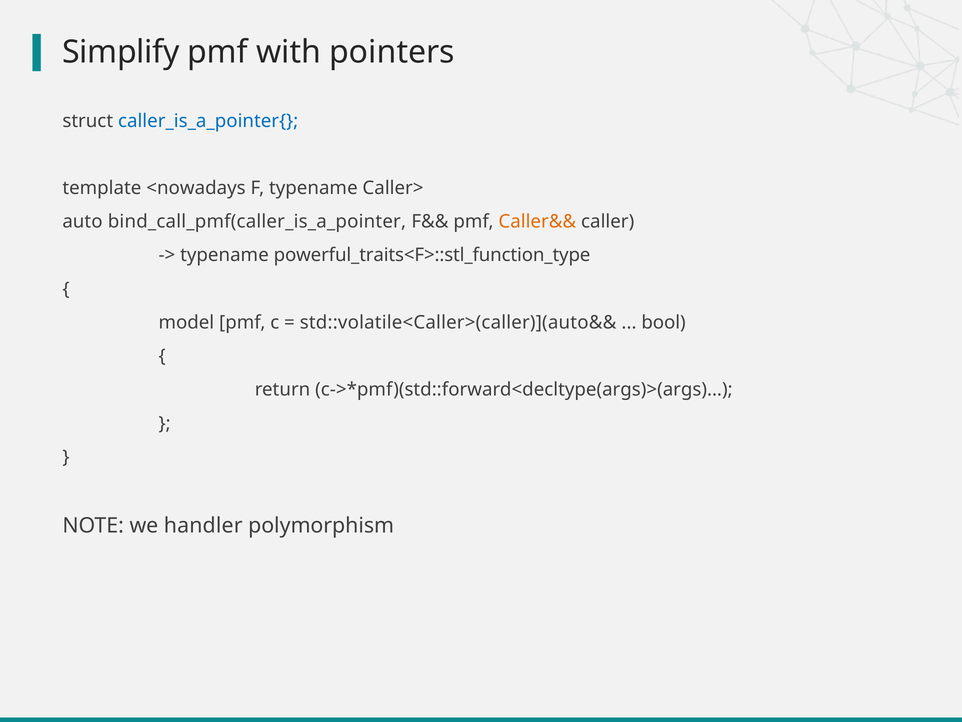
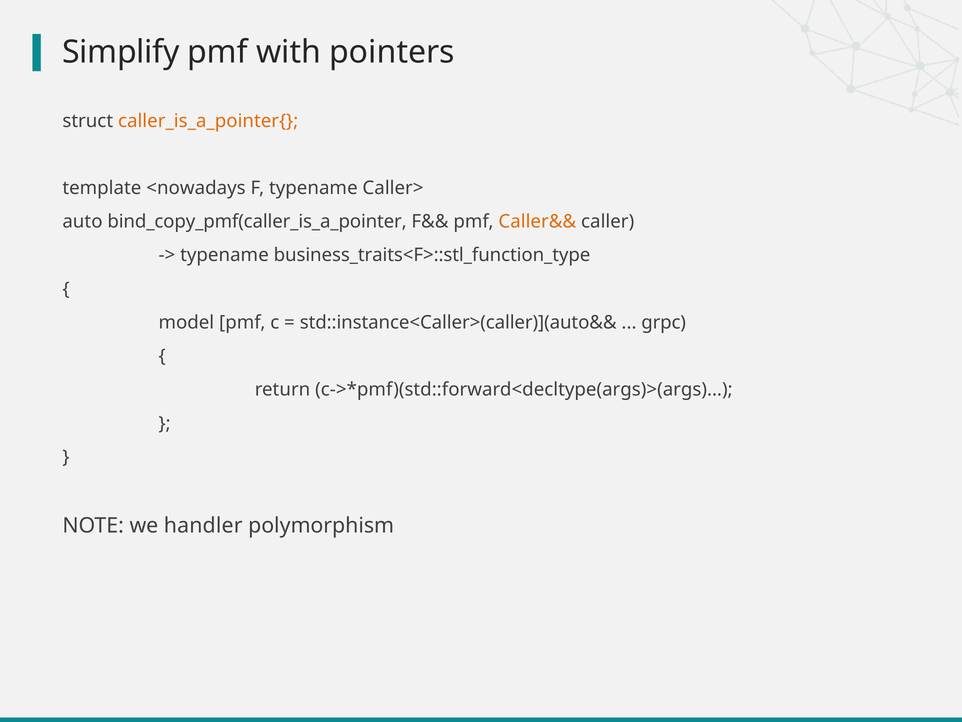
caller_is_a_pointer{ colour: blue -> orange (208, 121)
bind_call_pmf(caller_is_a_pointer: bind_call_pmf(caller_is_a_pointer -> bind_copy_pmf(caller_is_a_pointer (257, 221)
powerful_traits<F>::stl_function_type: powerful_traits<F>::stl_function_type -> business_traits<F>::stl_function_type (432, 255)
std::volatile<Caller>(caller)](auto&&: std::volatile<Caller>(caller)](auto&& -> std::instance<Caller>(caller)](auto&& (458, 322)
bool: bool -> grpc (664, 322)
